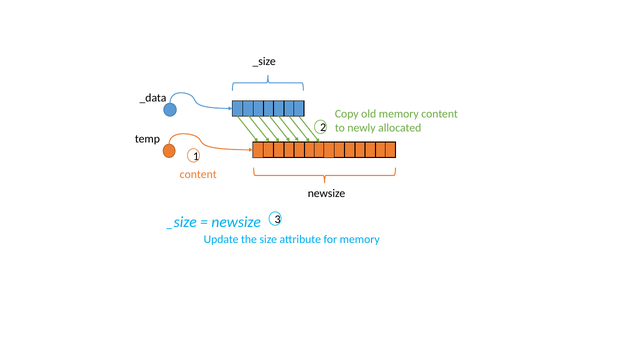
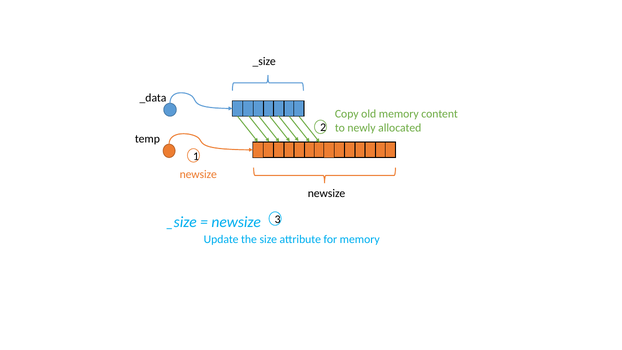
content: content -> newsize (198, 174)
